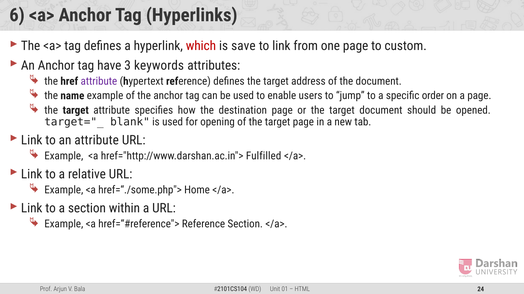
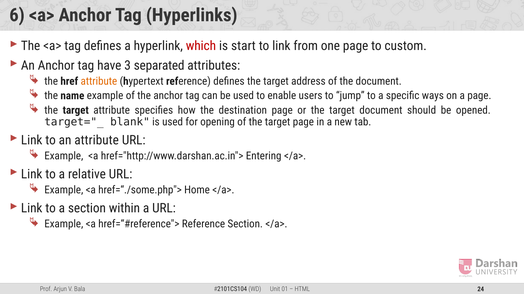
save: save -> start (243, 46)
keywords: keywords -> separated (159, 66)
attribute colour: purple -> orange (99, 81)
order: order -> ways (433, 96)
Fulfilled: Fulfilled -> Entering (264, 156)
